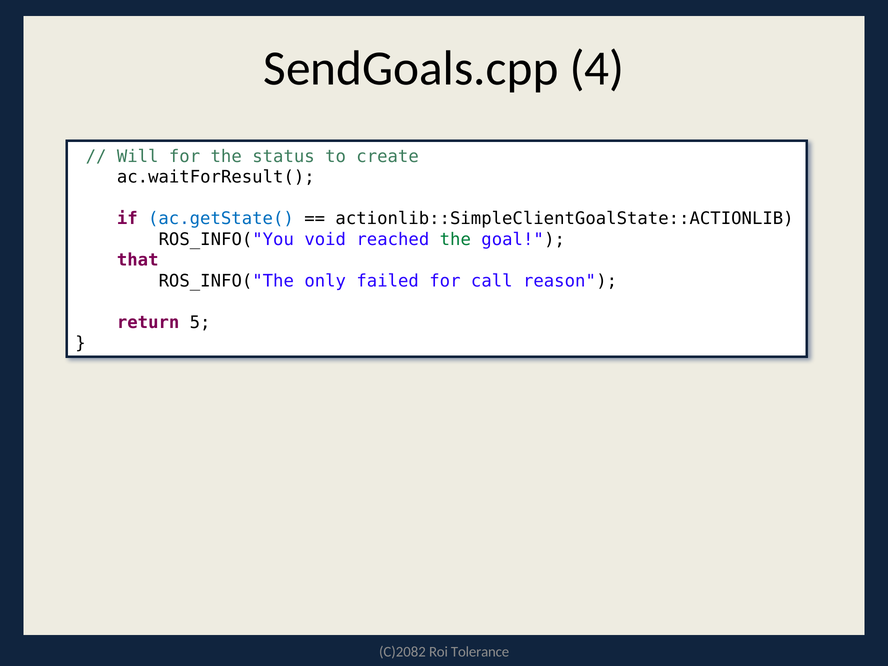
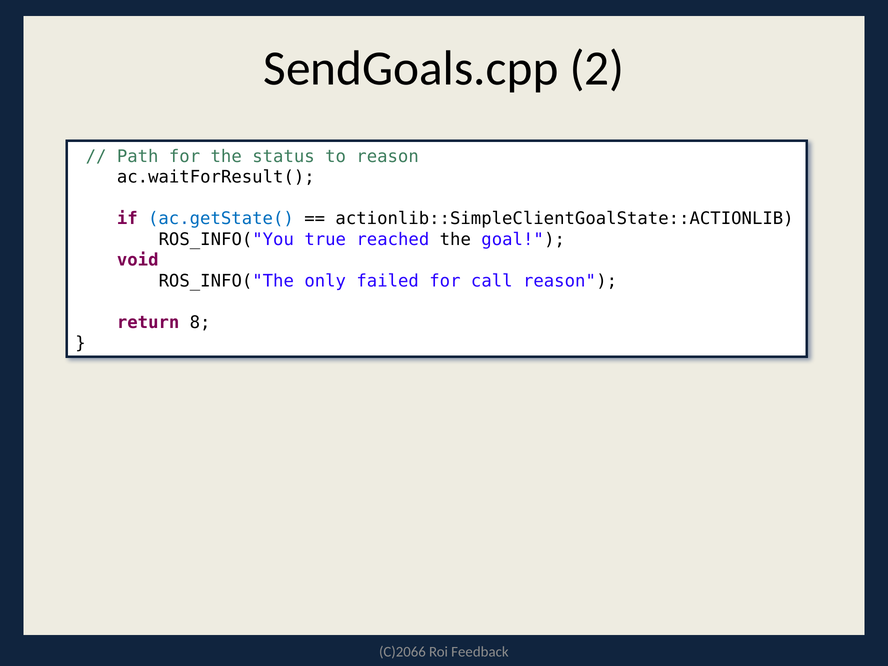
4: 4 -> 2 (597, 68)
Will: Will -> Path (138, 157)
to create: create -> reason (388, 157)
void: void -> true (325, 239)
the colour: green -> black (455, 239)
that: that -> void (138, 260)
5: 5 -> 8 (200, 322)
C)2082: C)2082 -> C)2066 (402, 652)
Tolerance: Tolerance -> Feedback (480, 652)
